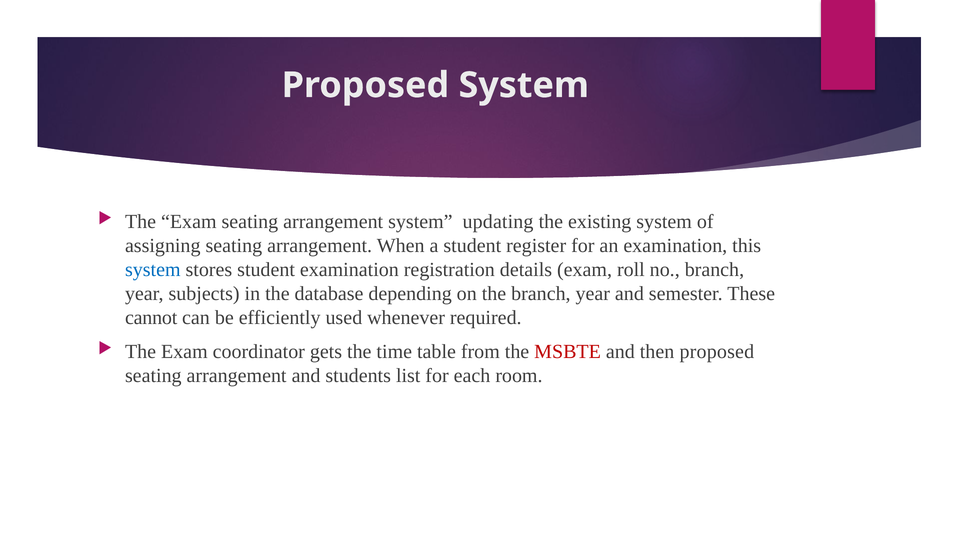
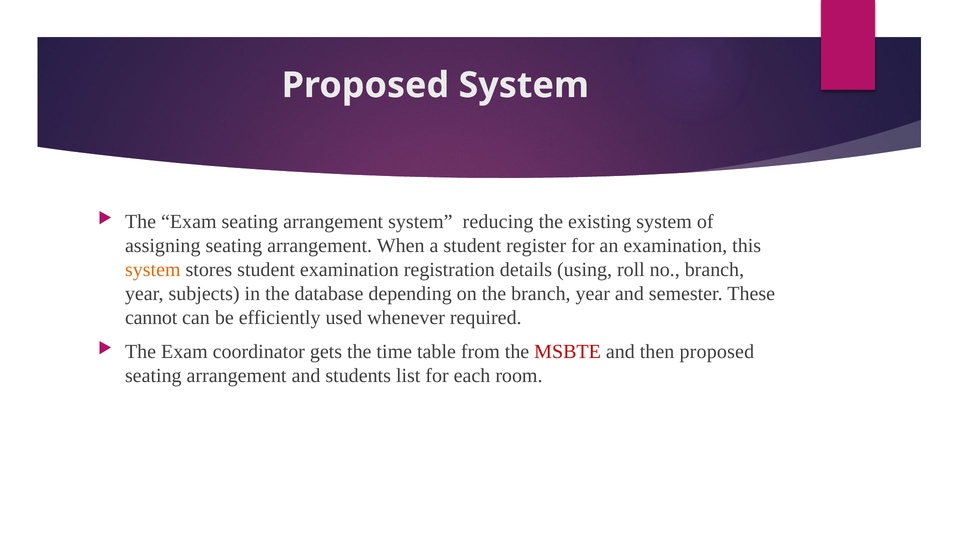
updating: updating -> reducing (498, 222)
system colour: blue -> orange (153, 270)
details exam: exam -> using (585, 270)
